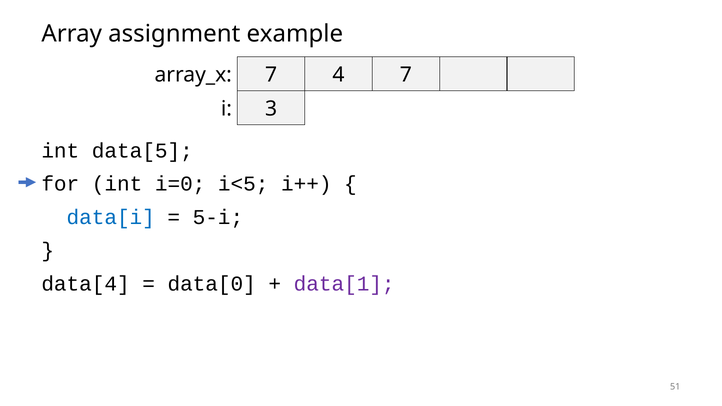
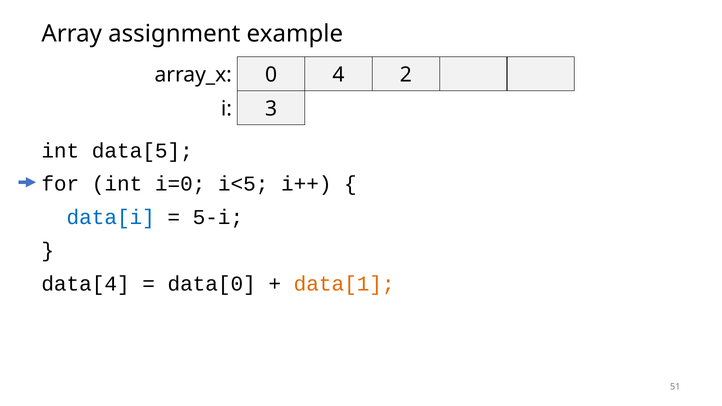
7: 7 -> 0 (271, 75)
4 7: 7 -> 2 (406, 75)
data[1 colour: purple -> orange (344, 284)
